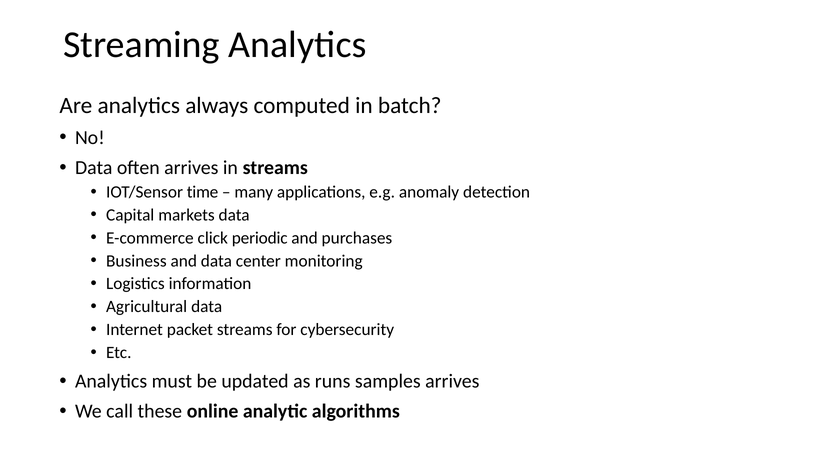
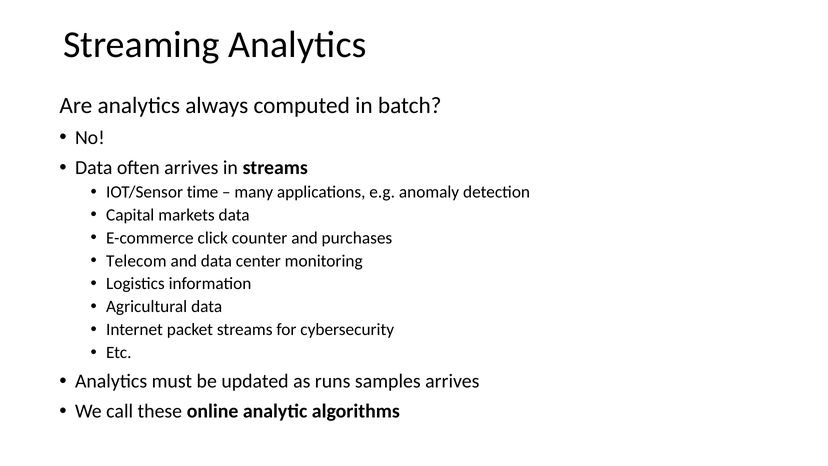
periodic: periodic -> counter (260, 238)
Business: Business -> Telecom (136, 261)
